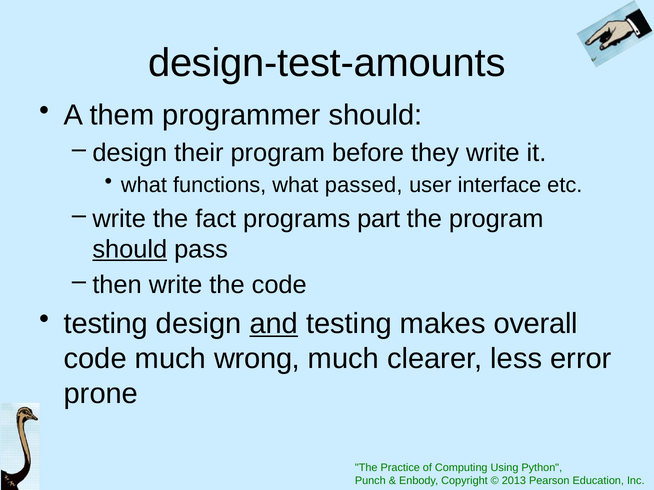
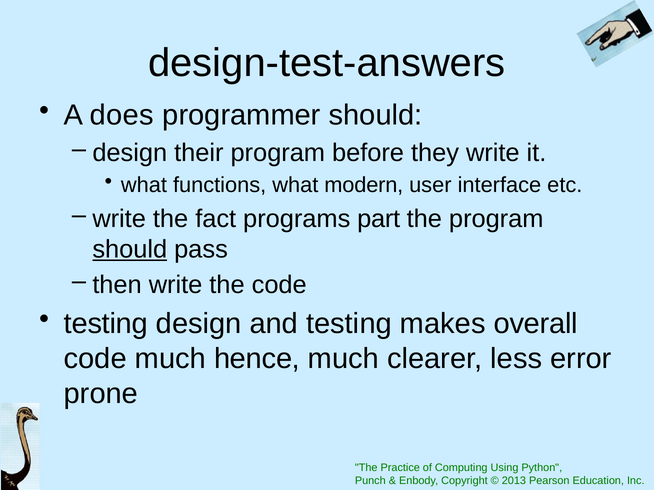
design-test-amounts: design-test-amounts -> design-test-answers (327, 63)
them: them -> does (122, 115)
passed: passed -> modern (364, 185)
and underline: present -> none (274, 324)
wrong: wrong -> hence (257, 359)
